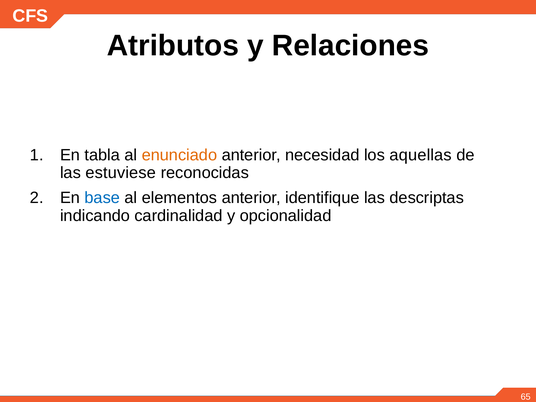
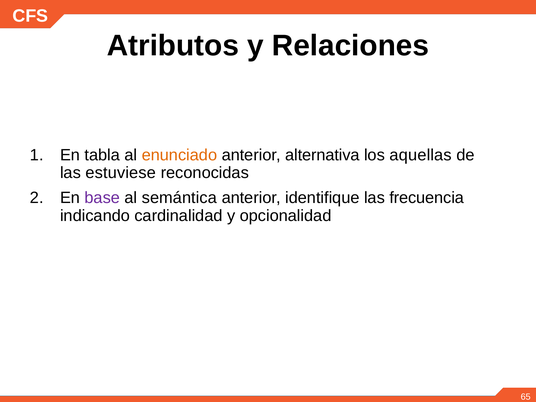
necesidad: necesidad -> alternativa (322, 155)
base colour: blue -> purple (102, 198)
elementos: elementos -> semántica (179, 198)
descriptas: descriptas -> frecuencia (427, 198)
